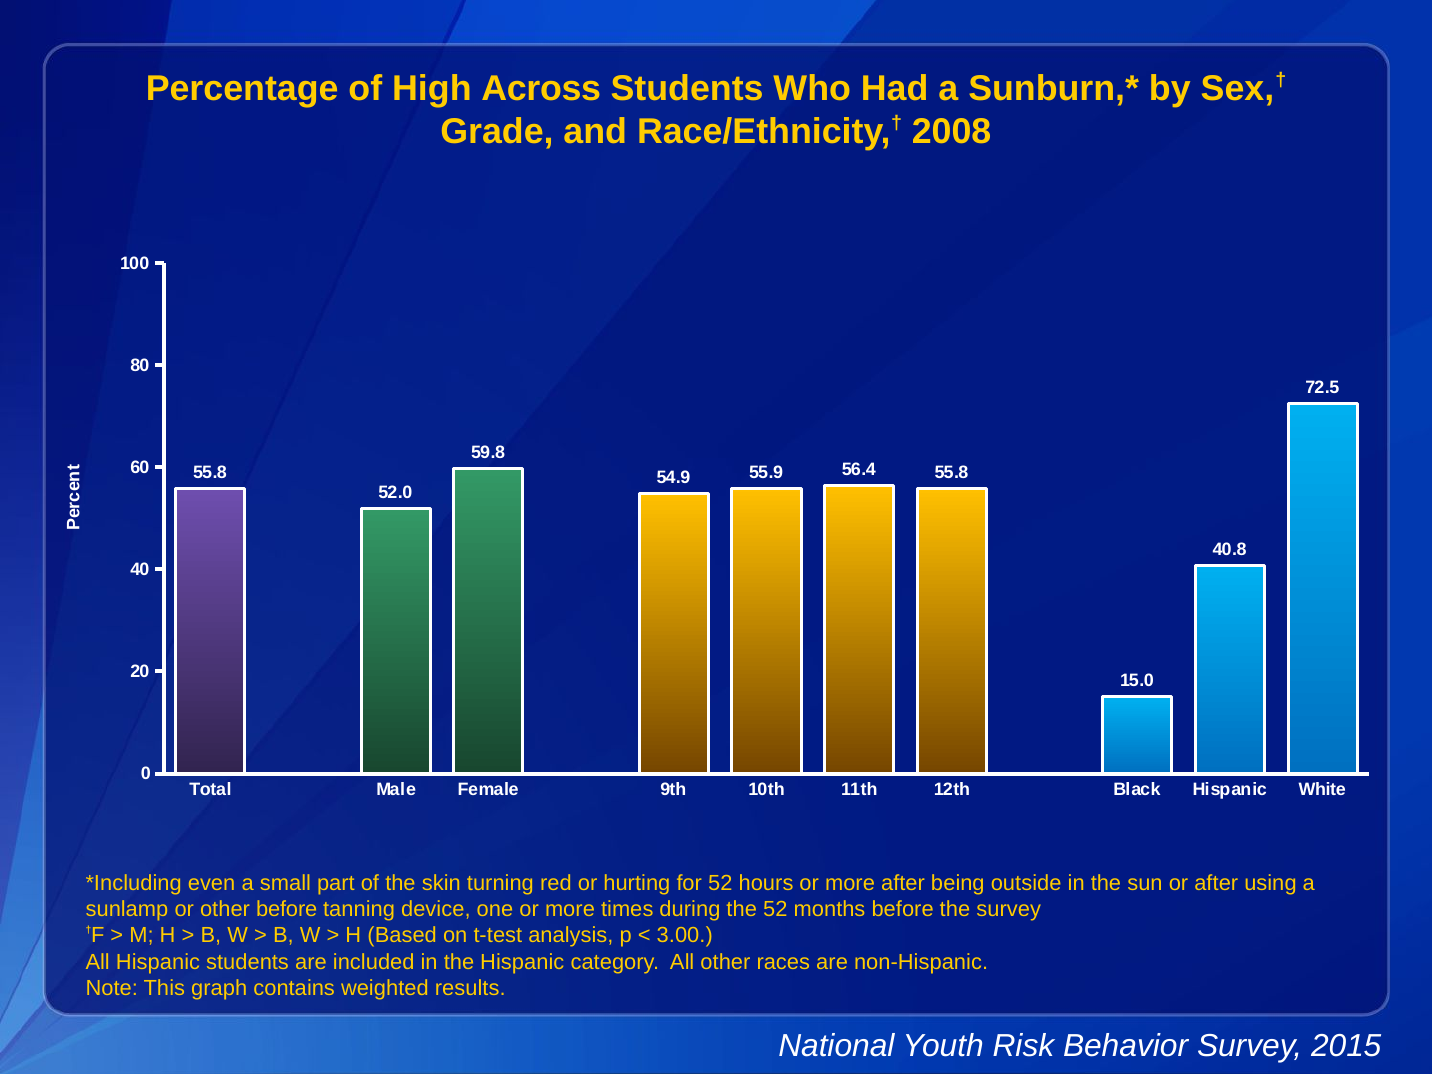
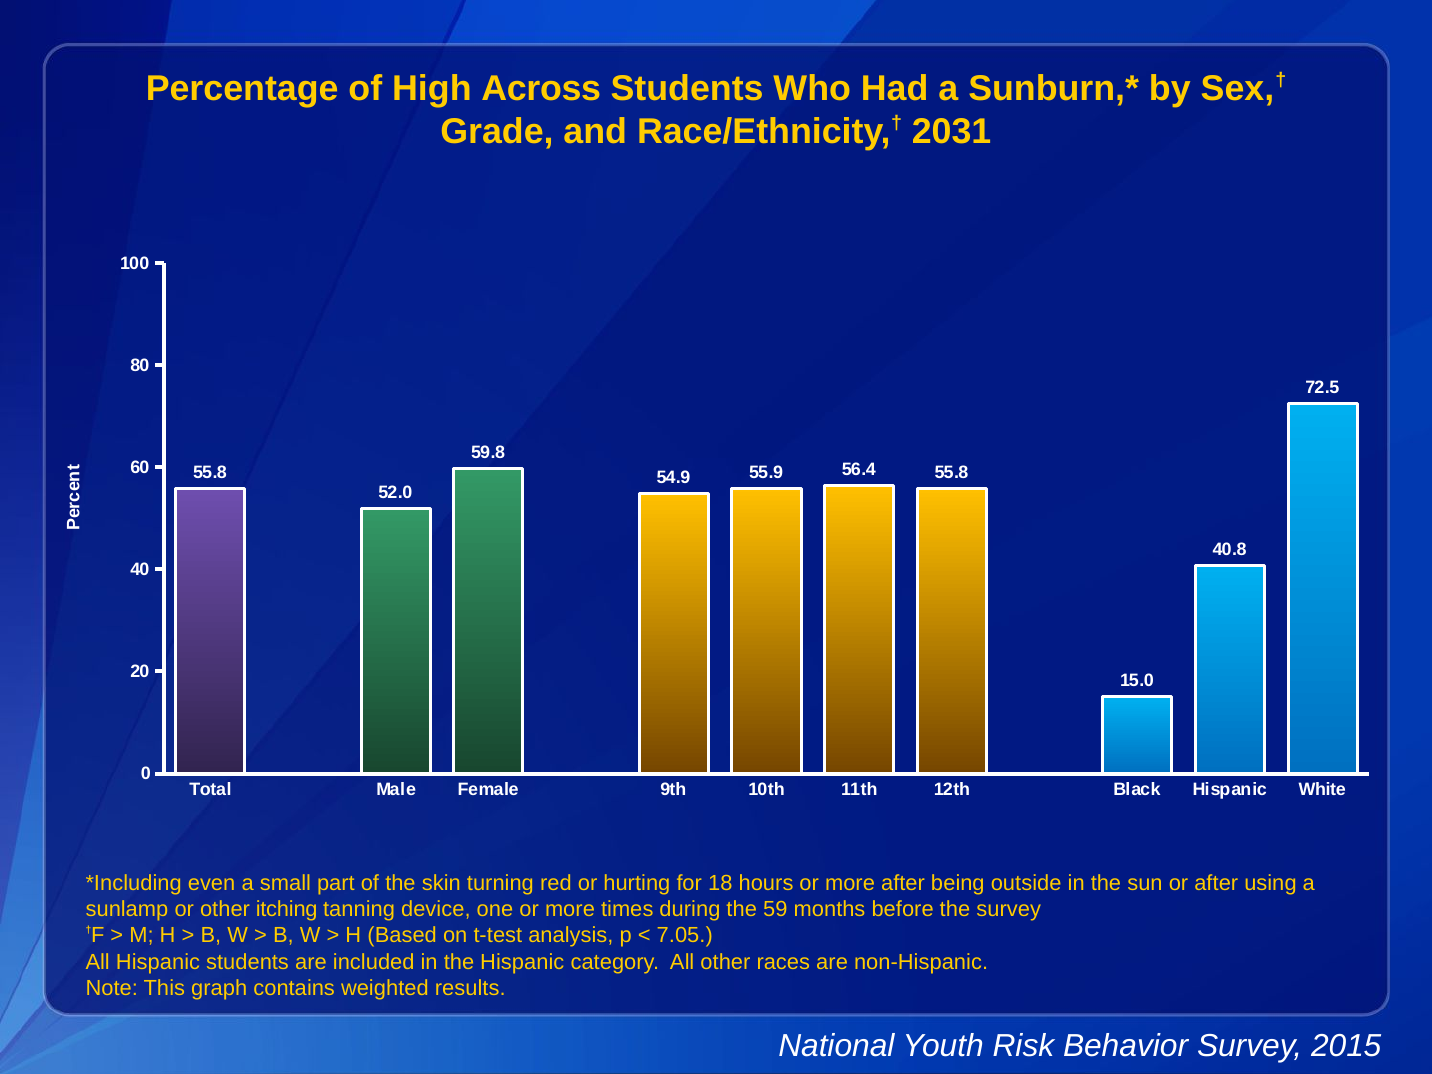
2008: 2008 -> 2031 (952, 131)
for 52: 52 -> 18 (720, 883)
other before: before -> itching (287, 909)
the 52: 52 -> 59 (775, 909)
3.00: 3.00 -> 7.05 (685, 936)
